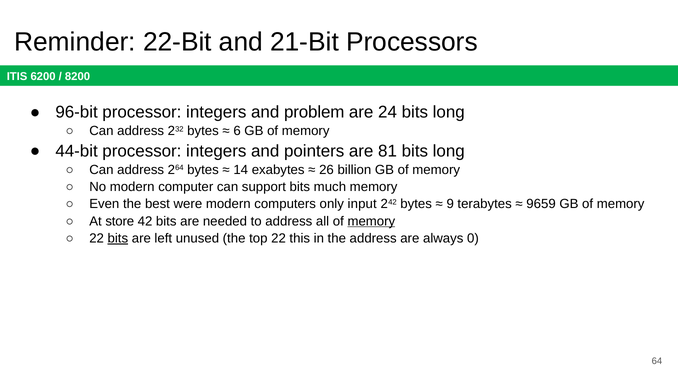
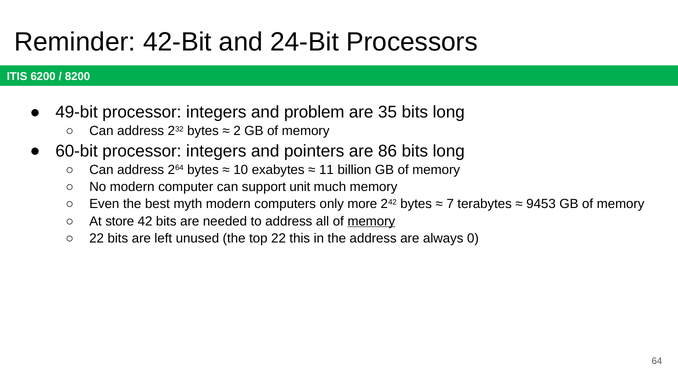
22-Bit: 22-Bit -> 42-Bit (177, 42)
21-Bit: 21-Bit -> 24-Bit (305, 42)
96-bit: 96-bit -> 49-bit (77, 112)
24: 24 -> 35 (388, 112)
6: 6 -> 2 (237, 131)
44-bit: 44-bit -> 60-bit (77, 151)
81: 81 -> 86 (388, 151)
14: 14 -> 10 (241, 170)
26: 26 -> 11 (326, 170)
support bits: bits -> unit (300, 187)
were: were -> myth (188, 204)
input: input -> more (362, 204)
9: 9 -> 7 (450, 204)
9659: 9659 -> 9453 (541, 204)
bits underline: present -> none (118, 238)
